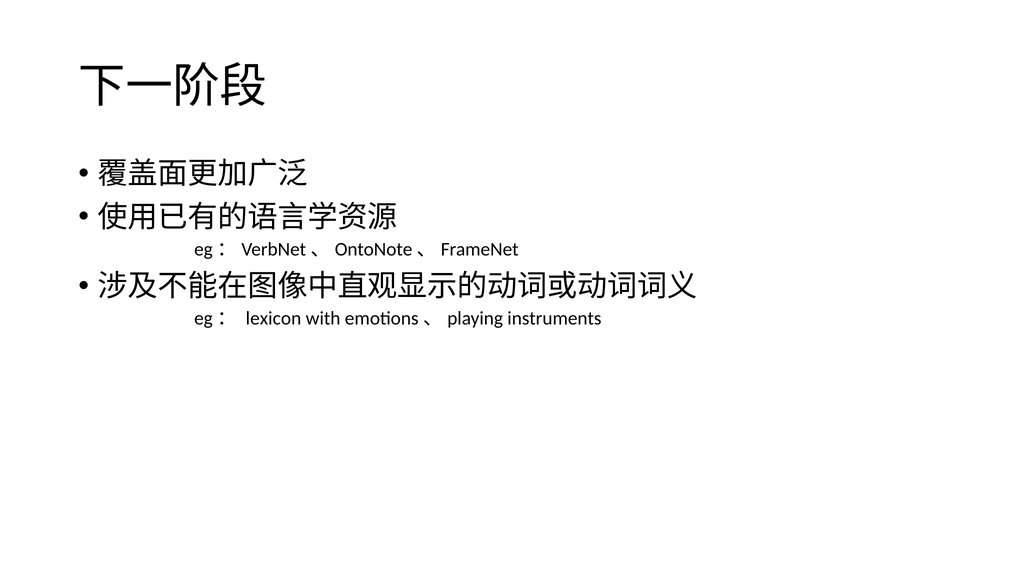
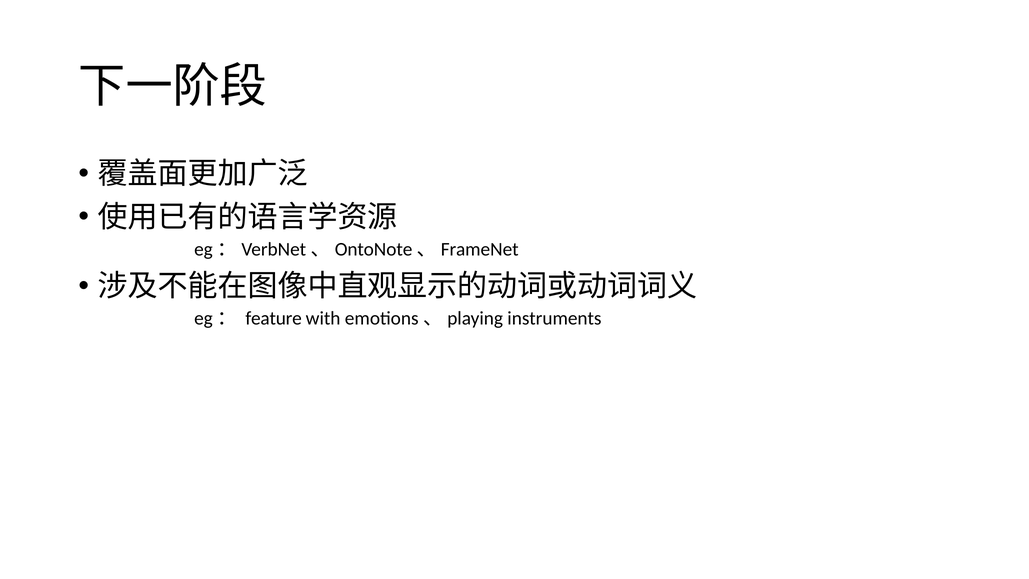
lexicon: lexicon -> feature (274, 318)
